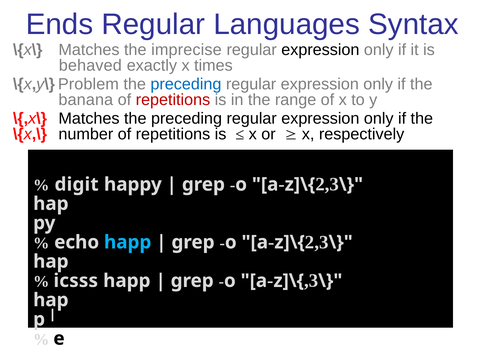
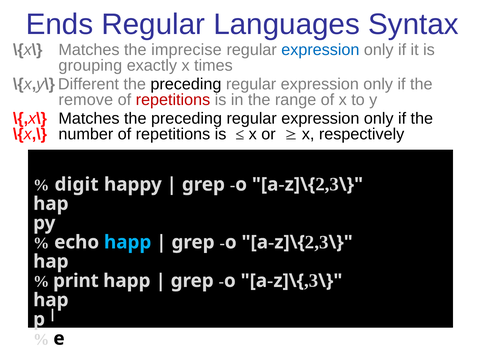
expression colour: black -> blue (320, 50)
behaved: behaved -> grouping (90, 65)
Problem: Problem -> Different (88, 84)
preceding colour: blue -> black (186, 84)
banana: banana -> remove (86, 100)
icsss: icsss -> print (76, 281)
